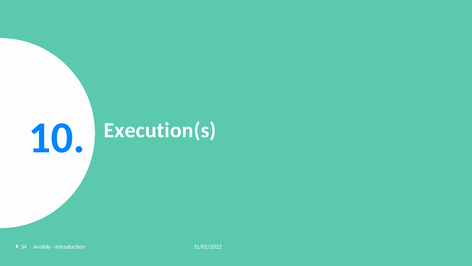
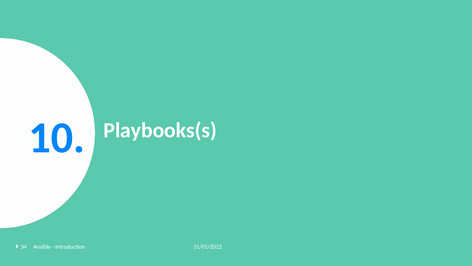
Execution(s: Execution(s -> Playbooks(s (160, 130)
